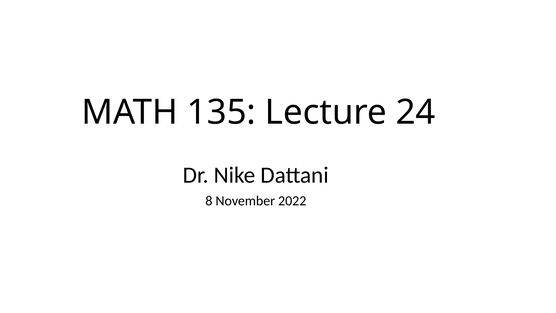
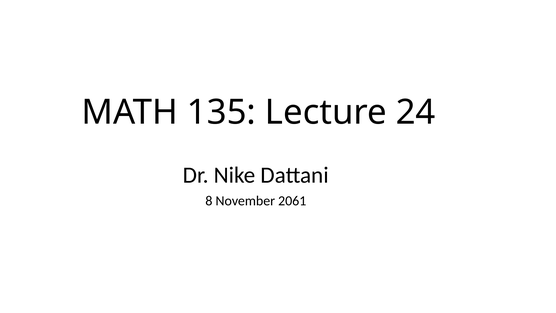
2022: 2022 -> 2061 (292, 201)
